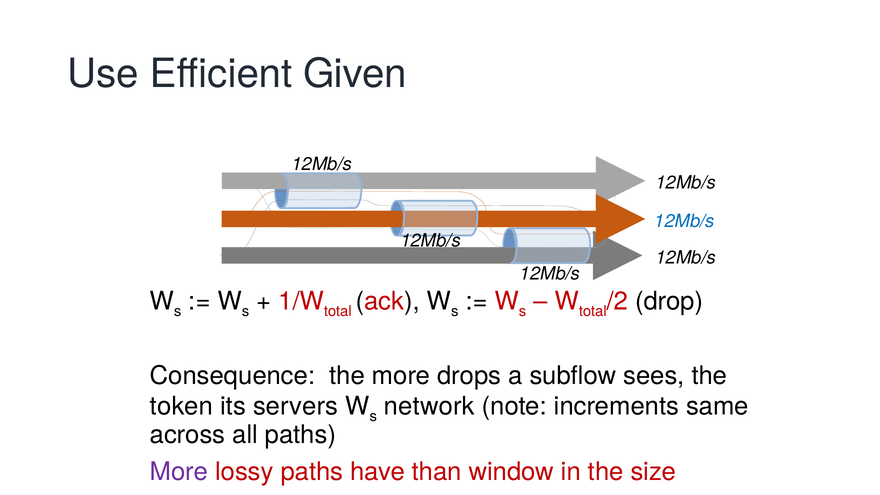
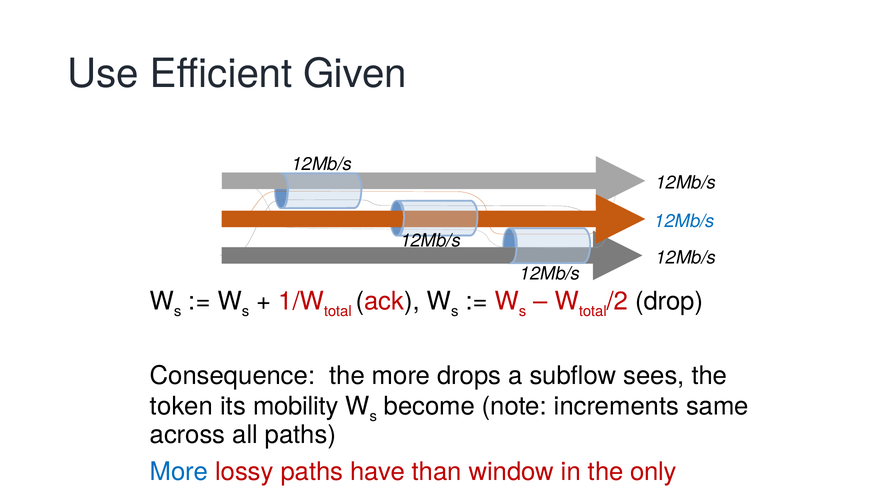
servers: servers -> mobility (296, 406)
network: network -> become (429, 406)
More colour: purple -> blue (179, 472)
size: size -> only (653, 472)
